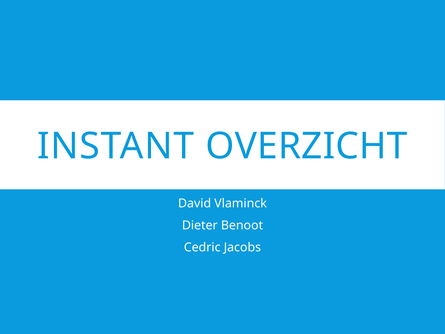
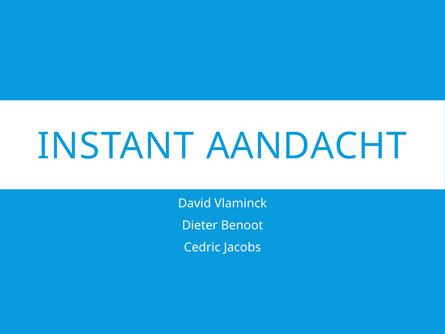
OVERZICHT: OVERZICHT -> AANDACHT (306, 146)
